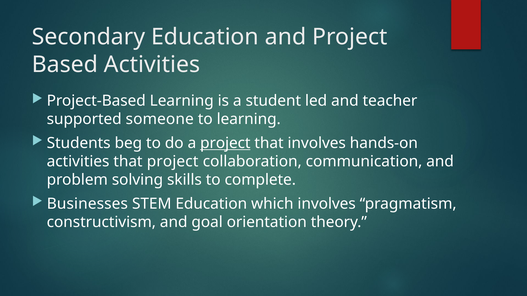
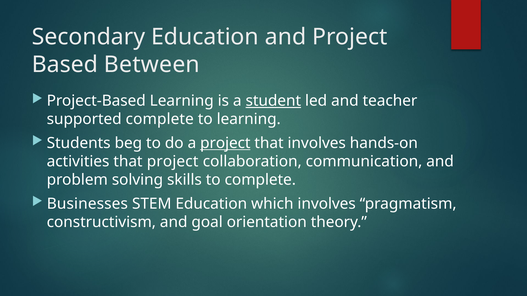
Based Activities: Activities -> Between (152, 65)
student underline: none -> present (273, 101)
supported someone: someone -> complete (160, 119)
